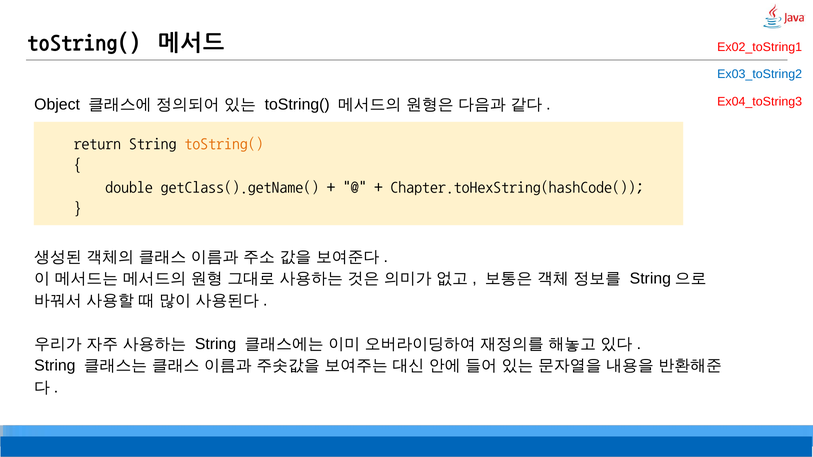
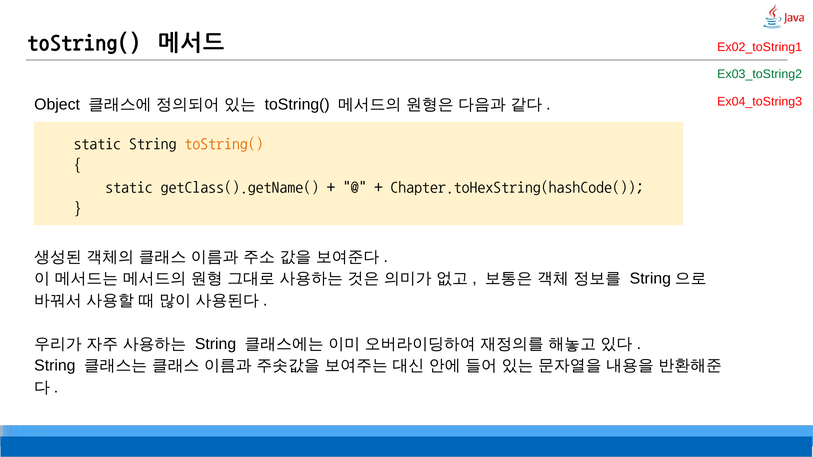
Ex03_toString2 colour: blue -> green (760, 74)
return: return -> static (97, 143)
double: double -> static (129, 187)
